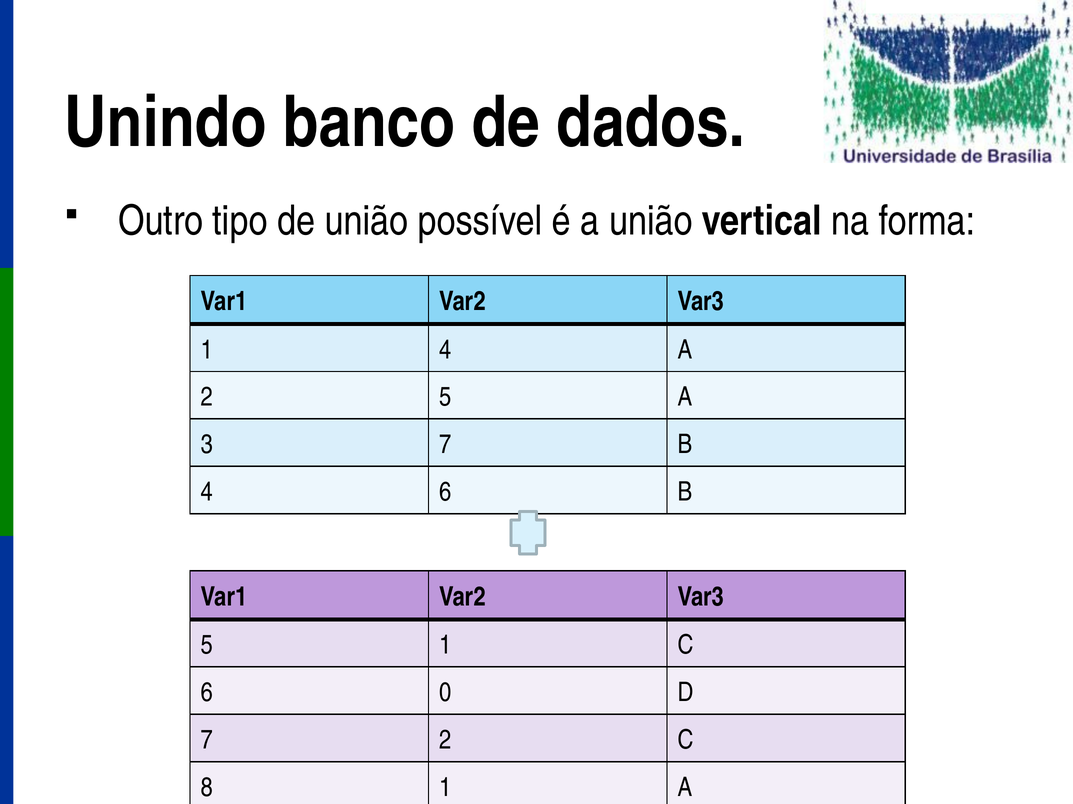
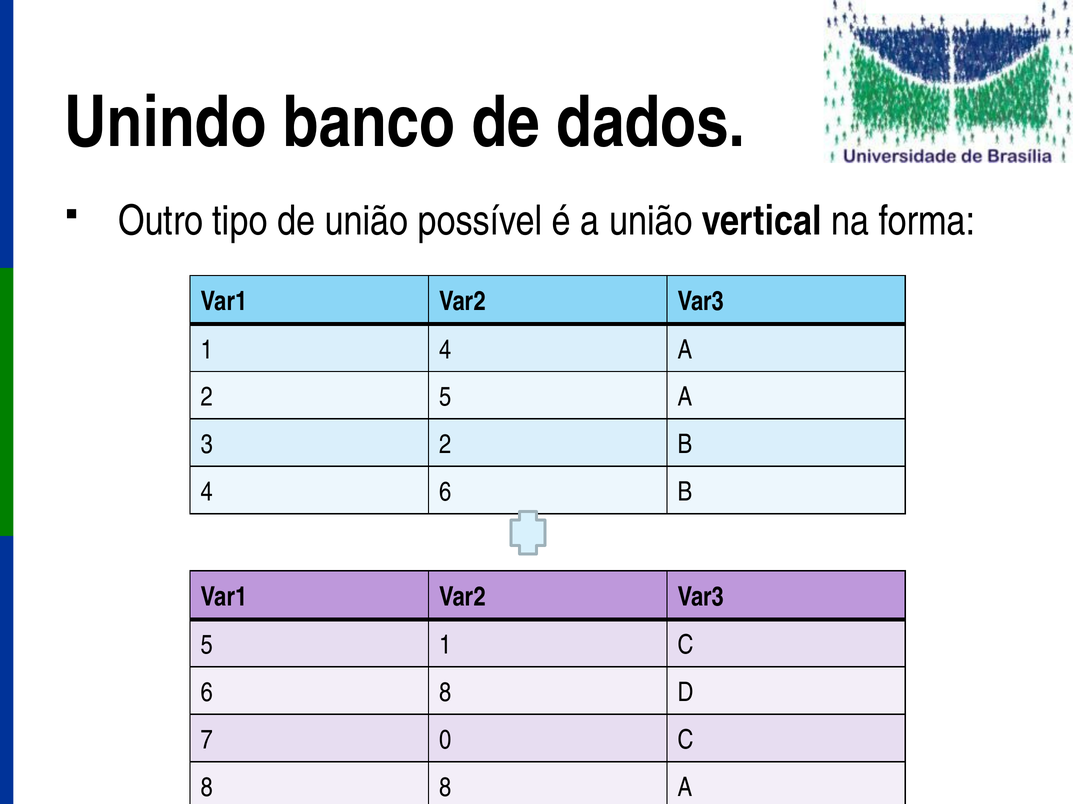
3 7: 7 -> 2 (445, 445)
6 0: 0 -> 8 (445, 693)
7 2: 2 -> 0 (445, 741)
8 1: 1 -> 8 (445, 788)
